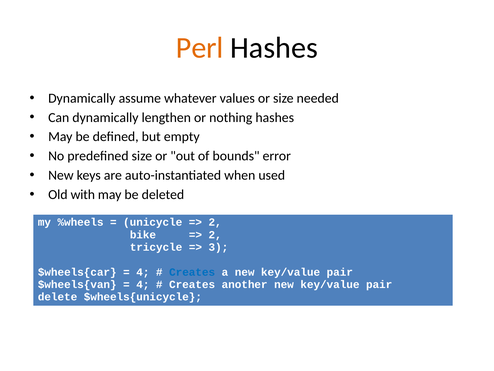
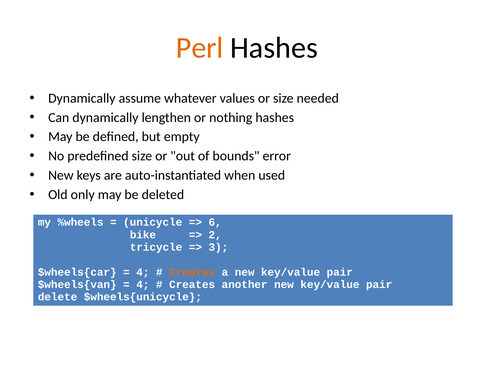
with: with -> only (83, 194)
2: 2 -> 6 (215, 222)
Creates colour: blue -> orange (192, 272)
